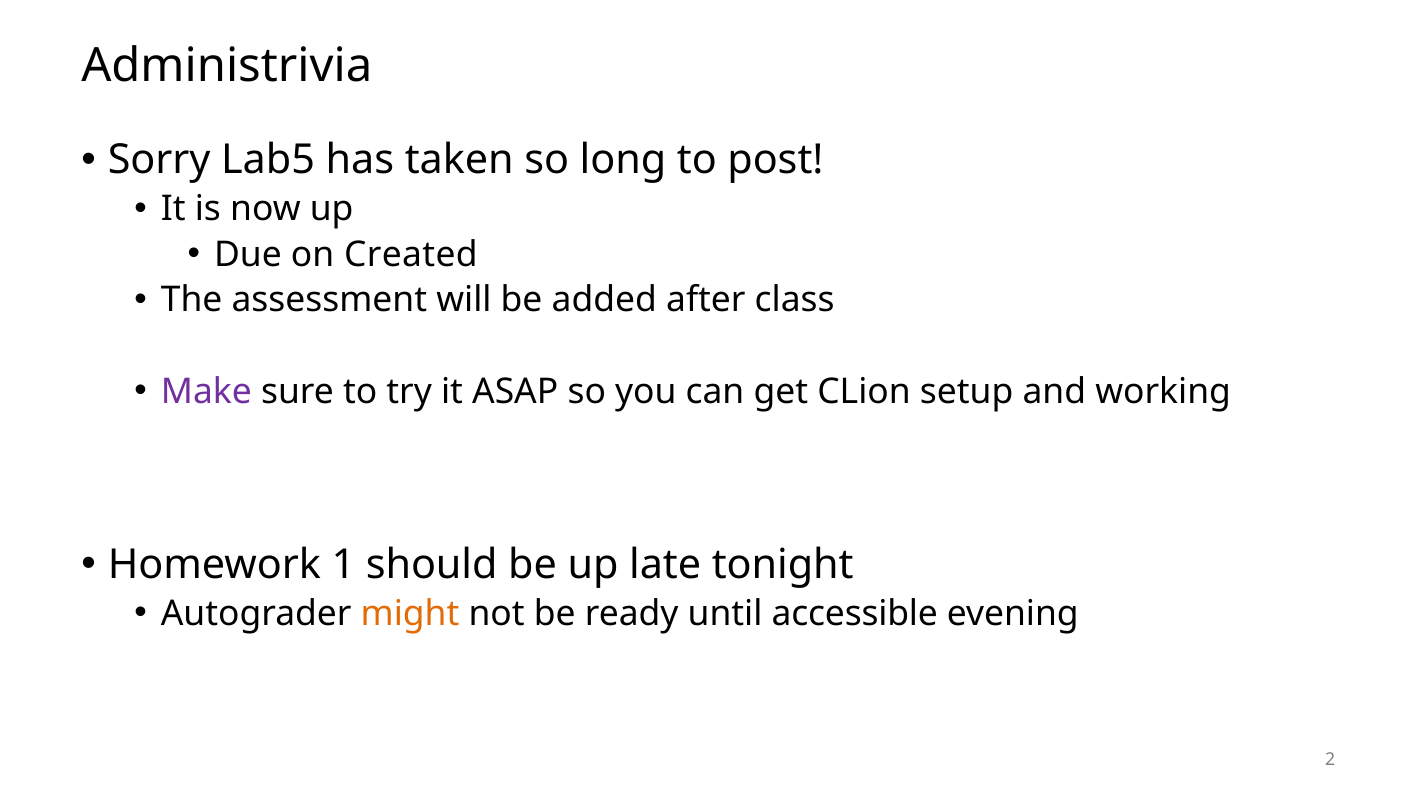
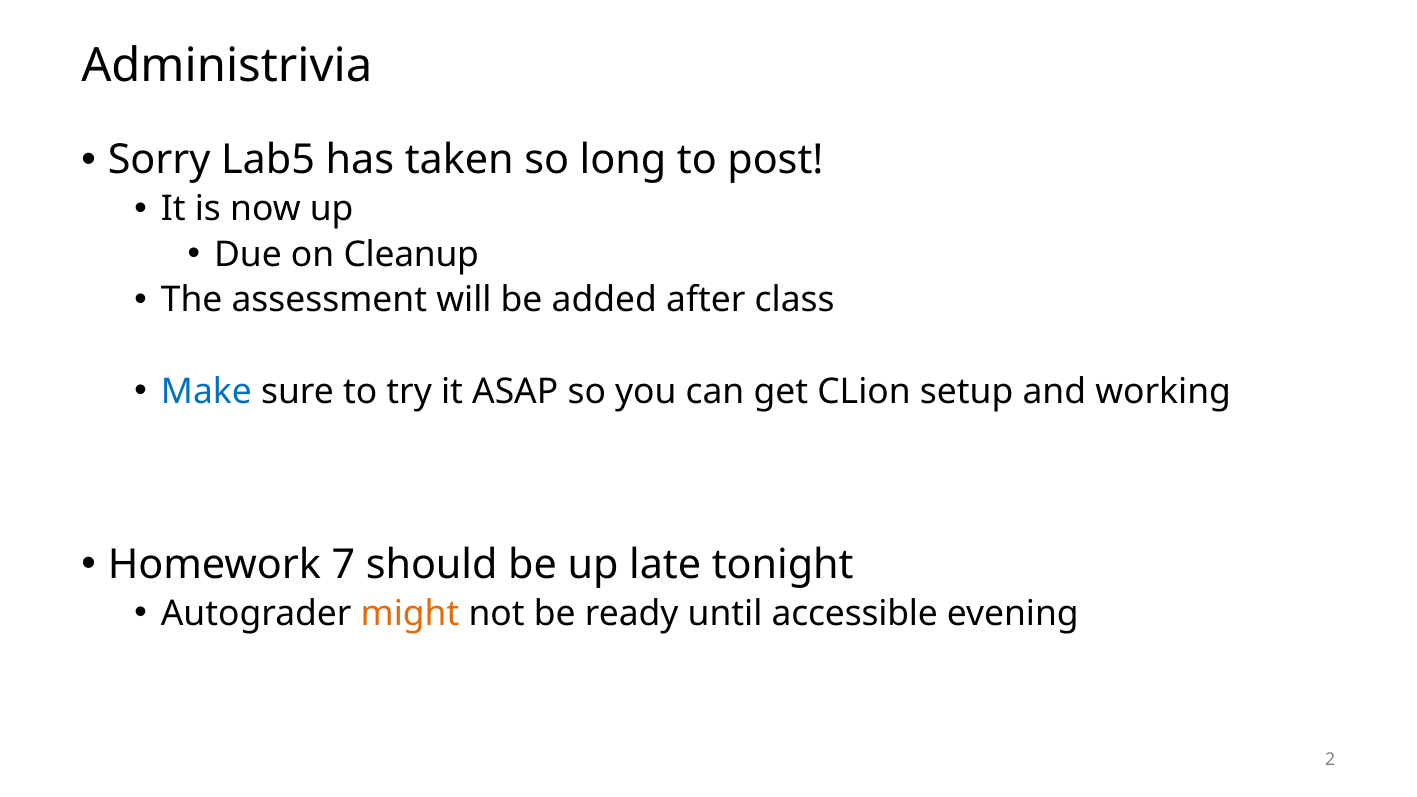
Created: Created -> Cleanup (411, 255)
Make colour: purple -> blue (206, 392)
1: 1 -> 7 (343, 565)
